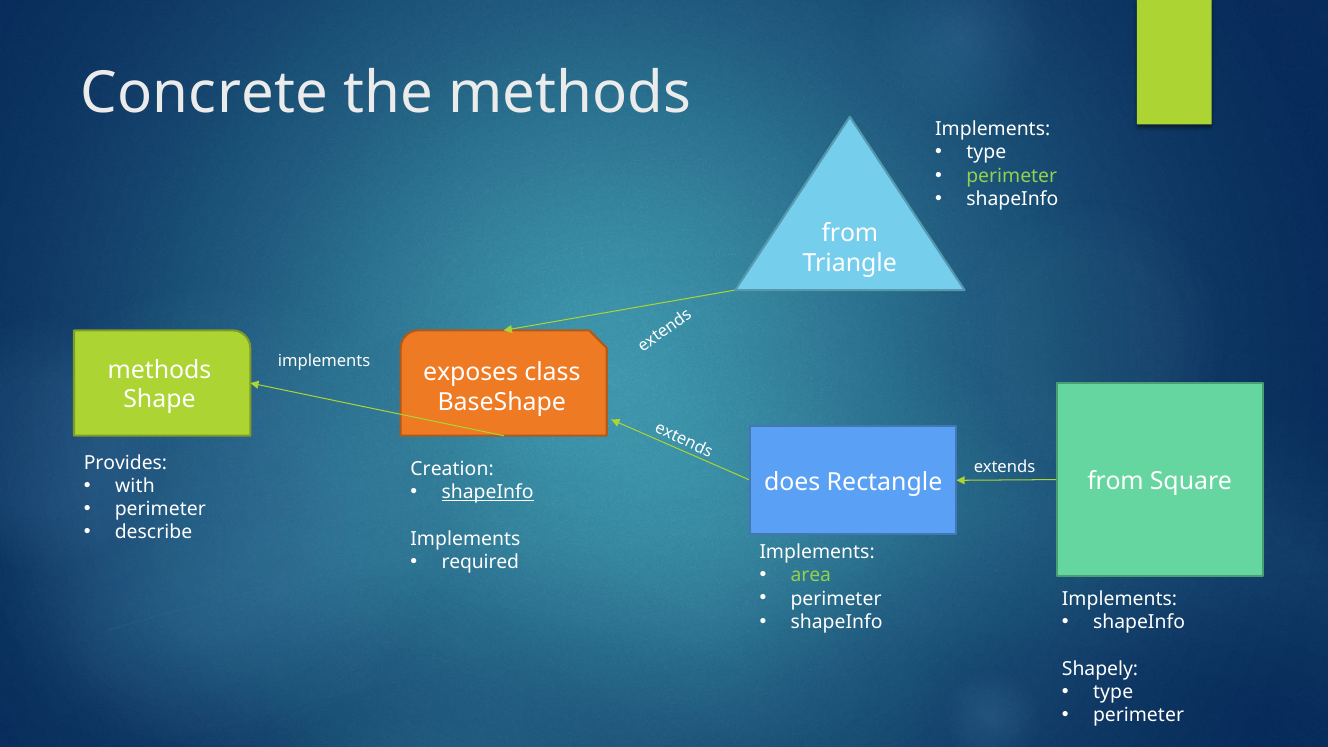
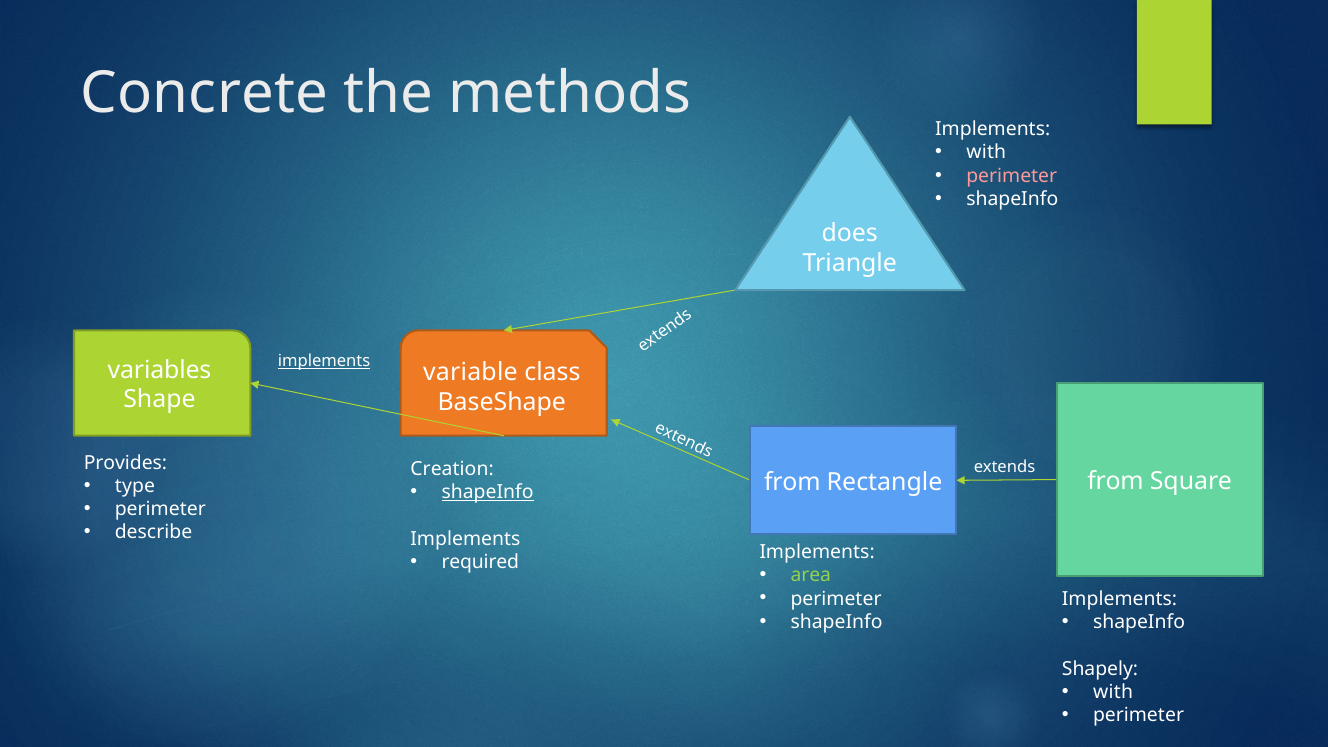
type: type -> with (986, 153)
perimeter colour: light green -> pink (1012, 176)
from: from -> does (850, 234)
implements underline: none -> present (324, 361)
methods: methods -> variables (160, 370)
exposes: exposes -> variable (470, 372)
does: does -> from (792, 482)
with: with -> type (135, 486)
type: type -> with (1113, 692)
